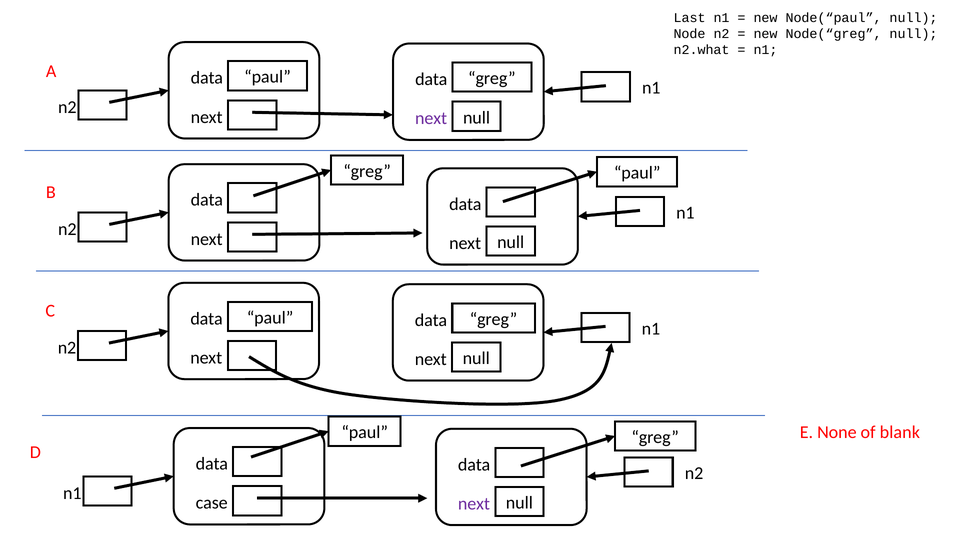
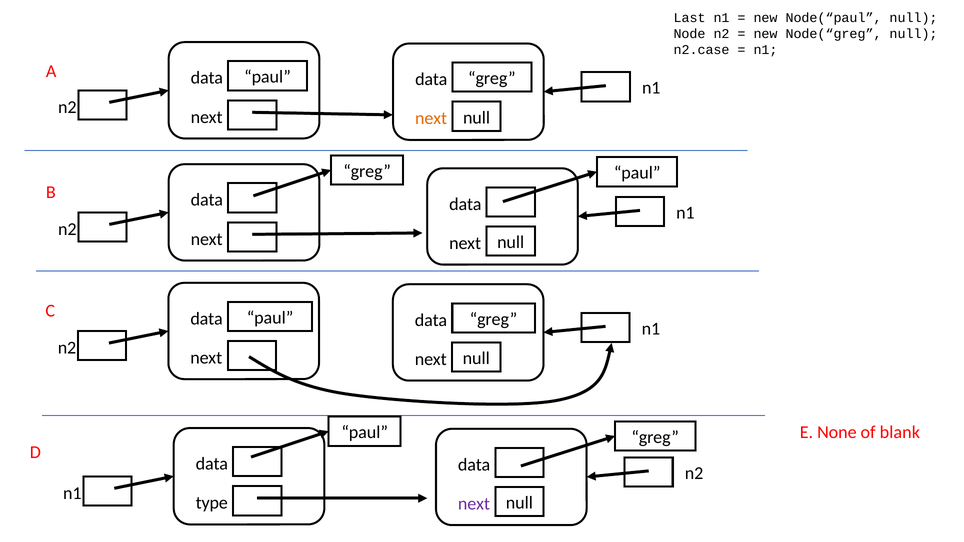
n2.what: n2.what -> n2.case (702, 50)
next colour: purple -> orange (431, 119)
case: case -> type (212, 503)
